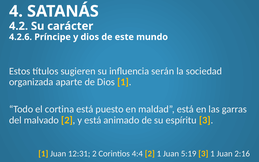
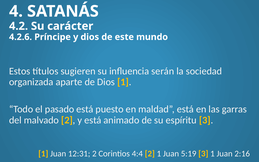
cortina: cortina -> pasado (60, 109)
